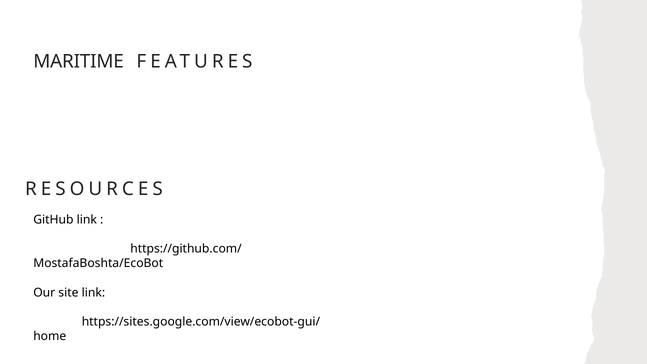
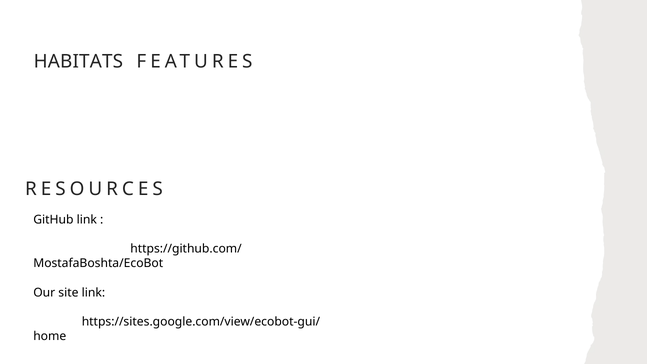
MARITIME: MARITIME -> HABITATS (78, 62)
